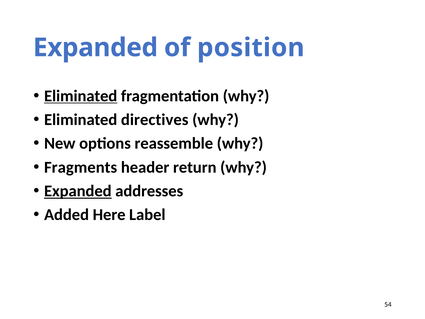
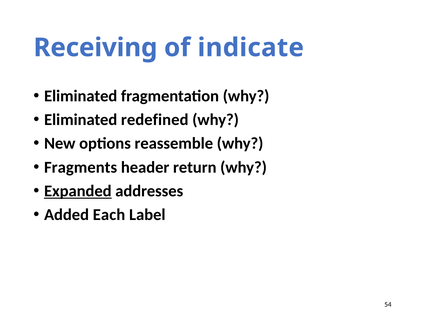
Expanded: Expanded -> Receiving (95, 48)
position: position -> indicate (251, 48)
Eliminated underline: present -> none (81, 96)
directives: directives -> redefined (155, 120)
Here: Here -> Each (109, 215)
